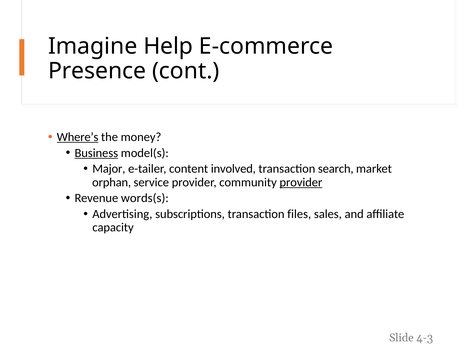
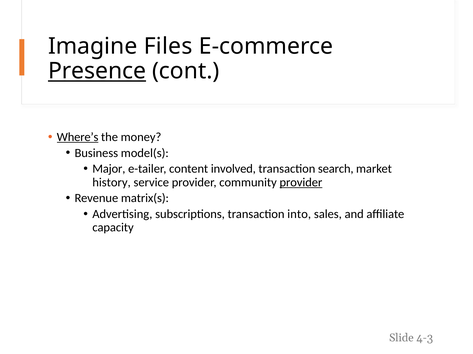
Help: Help -> Files (168, 46)
Presence underline: none -> present (97, 71)
Business underline: present -> none (96, 153)
orphan: orphan -> history (112, 183)
words(s: words(s -> matrix(s (145, 199)
files: files -> into (299, 215)
